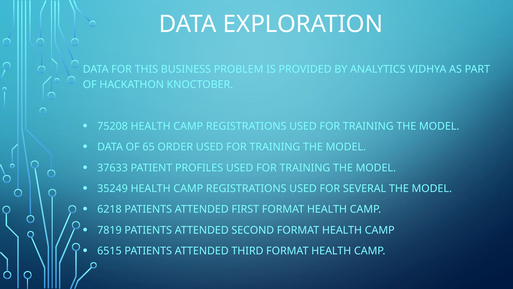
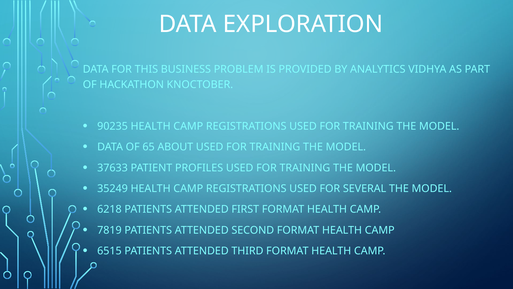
75208: 75208 -> 90235 (113, 126)
ORDER: ORDER -> ABOUT (175, 147)
